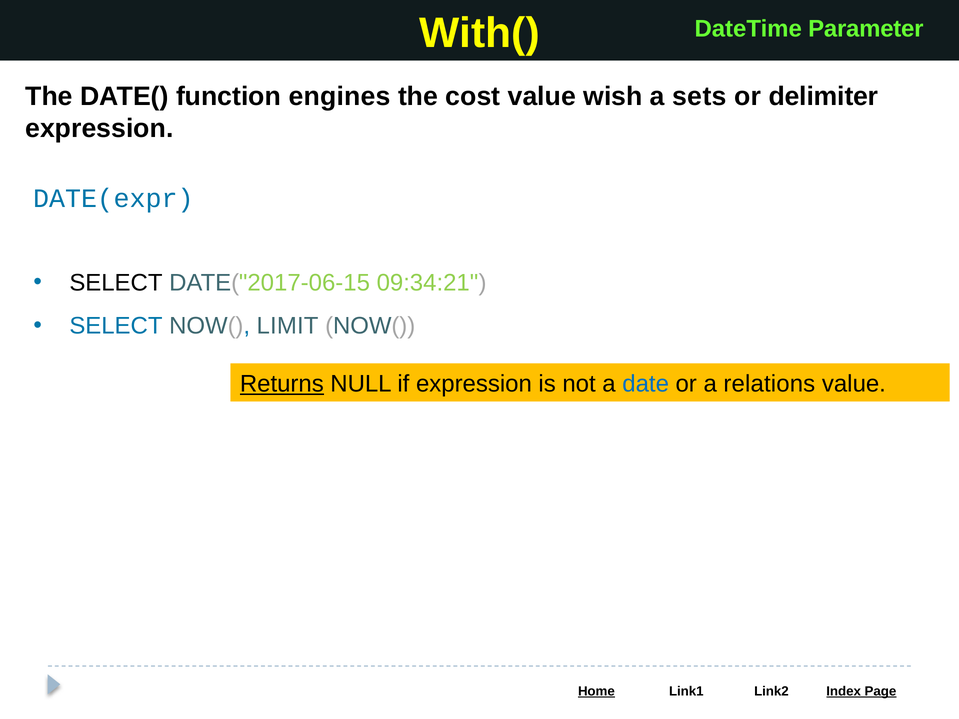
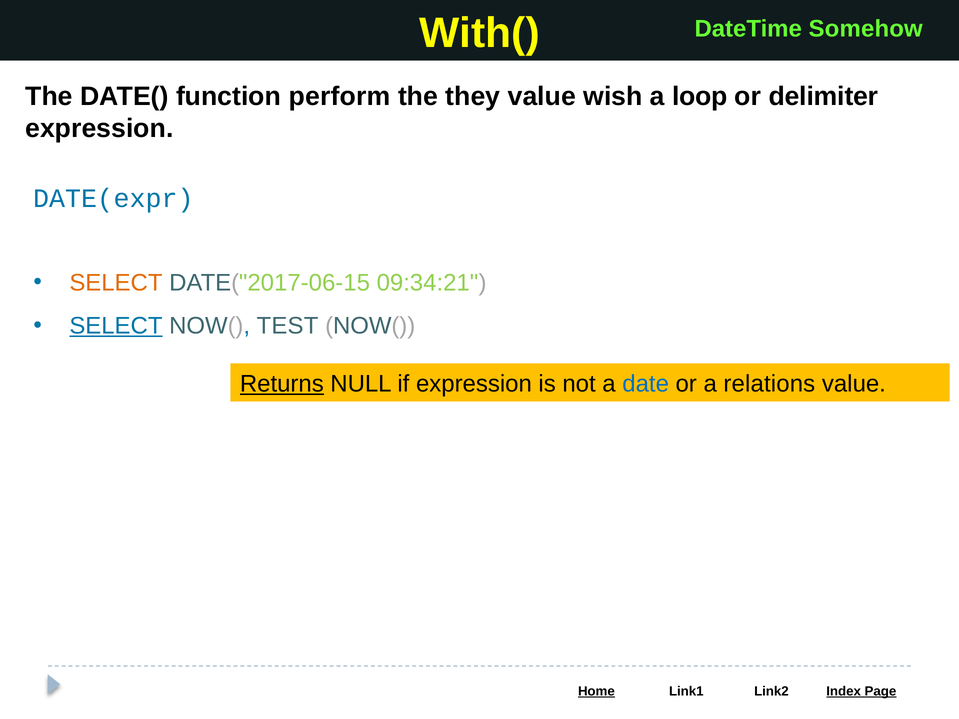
Parameter: Parameter -> Somehow (866, 29)
engines: engines -> perform (340, 96)
cost: cost -> they (473, 96)
sets: sets -> loop (700, 96)
SELECT colour: black -> orange (116, 283)
SELECT underline: none -> present (116, 326)
LIMIT: LIMIT -> TEST (287, 326)
